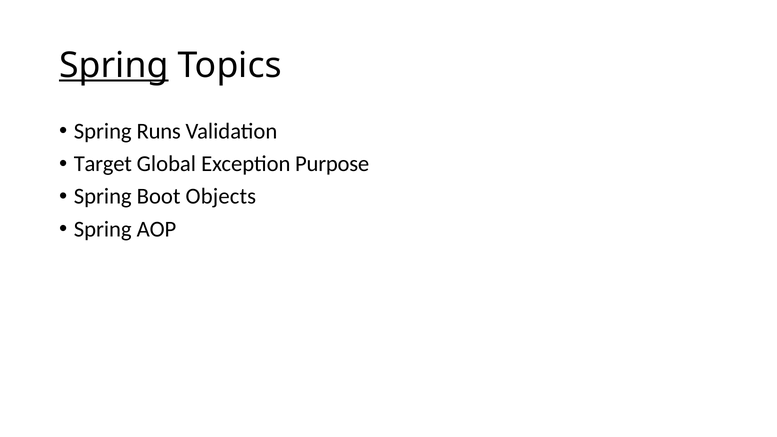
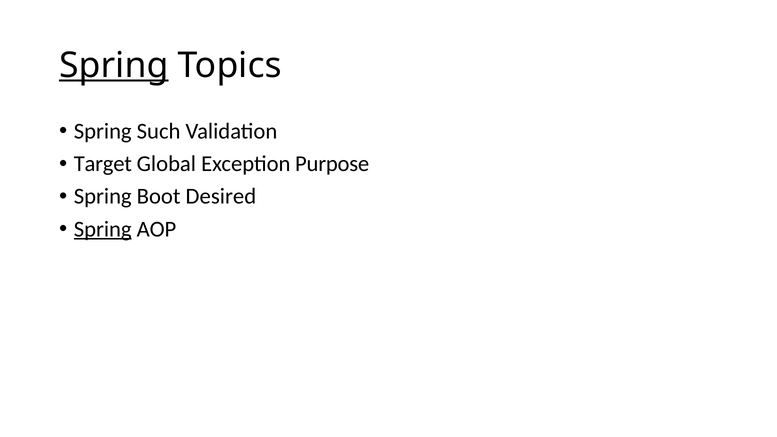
Runs: Runs -> Such (159, 131)
Objects: Objects -> Desired (221, 197)
Spring underline: none -> present (103, 229)
